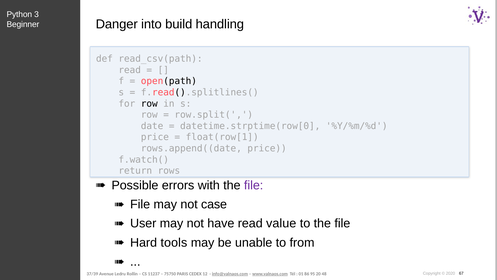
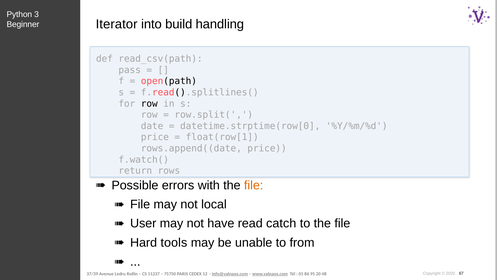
Danger: Danger -> Iterator (117, 24)
read: read -> pass (130, 70)
file colour: purple -> orange (254, 185)
case: case -> local (214, 204)
value: value -> catch (281, 223)
